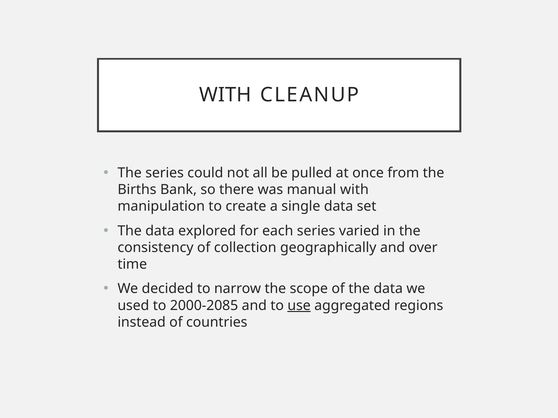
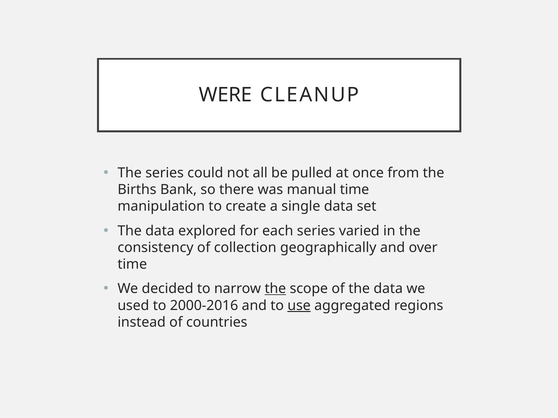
WITH: WITH -> WERE (225, 95)
manual with: with -> time (355, 190)
the underline: none -> present (275, 289)
2000-2085: 2000-2085 -> 2000-2016 (204, 306)
